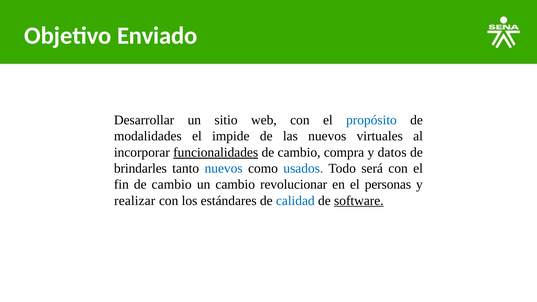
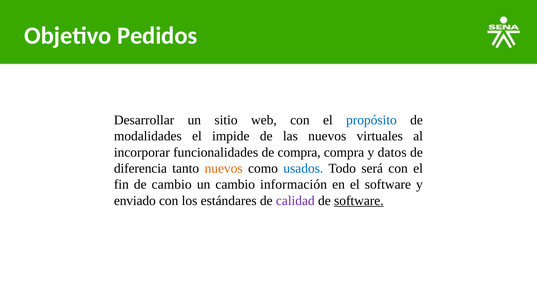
Enviado: Enviado -> Pedidos (157, 36)
funcionalidades underline: present -> none (216, 152)
cambio: cambio -> compra (299, 152)
brindarles: brindarles -> diferencia (140, 168)
nuevos colour: blue -> orange (224, 168)
revolucionar: revolucionar -> información (294, 185)
el personas: personas -> software (388, 185)
realizar: realizar -> enviado (135, 201)
calidad colour: blue -> purple (295, 201)
